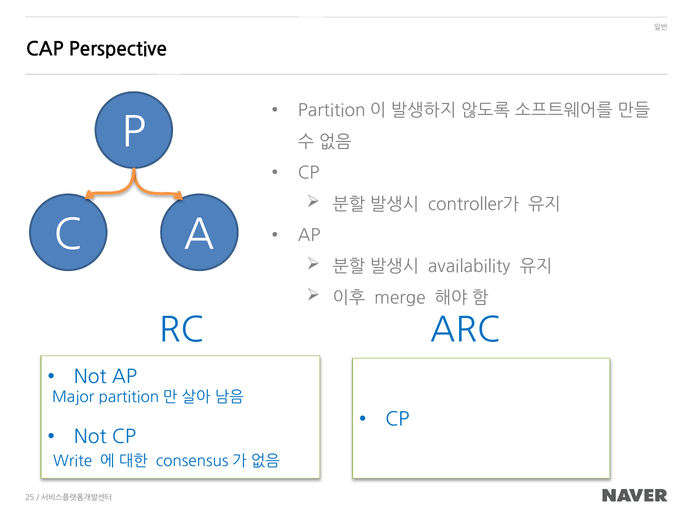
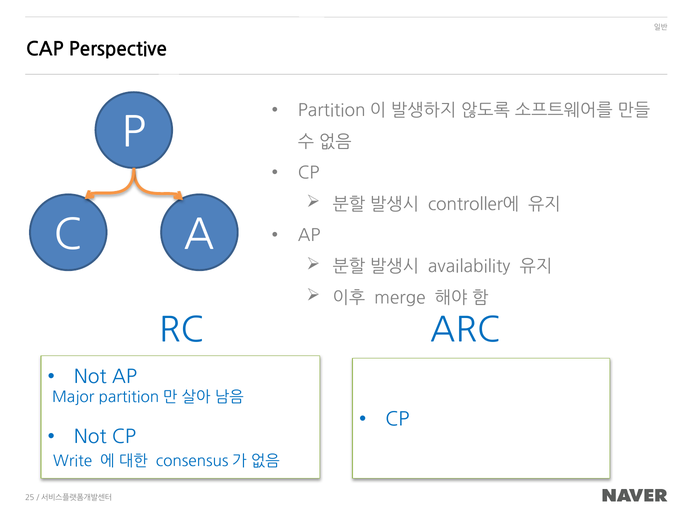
controller가: controller가 -> controller에 (474, 204)
